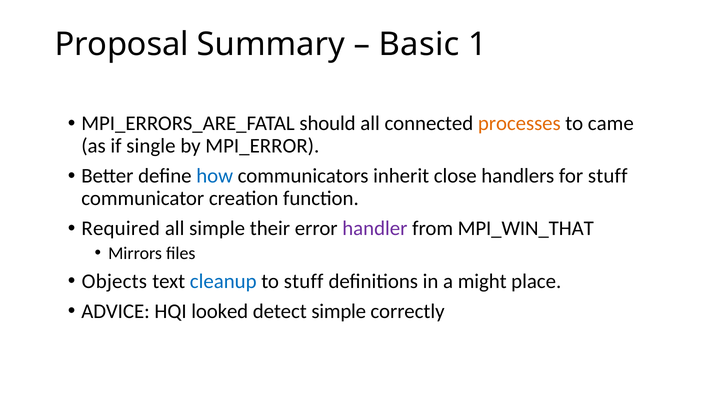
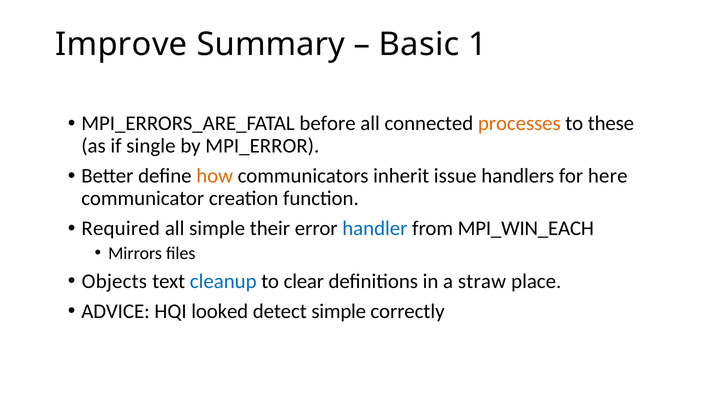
Proposal: Proposal -> Improve (121, 44)
should: should -> before (328, 124)
came: came -> these (611, 124)
how colour: blue -> orange (215, 176)
close: close -> issue (455, 176)
for stuff: stuff -> here (608, 176)
handler colour: purple -> blue (375, 229)
MPI_WIN_THAT: MPI_WIN_THAT -> MPI_WIN_EACH (526, 229)
to stuff: stuff -> clear (304, 282)
might: might -> straw (482, 282)
